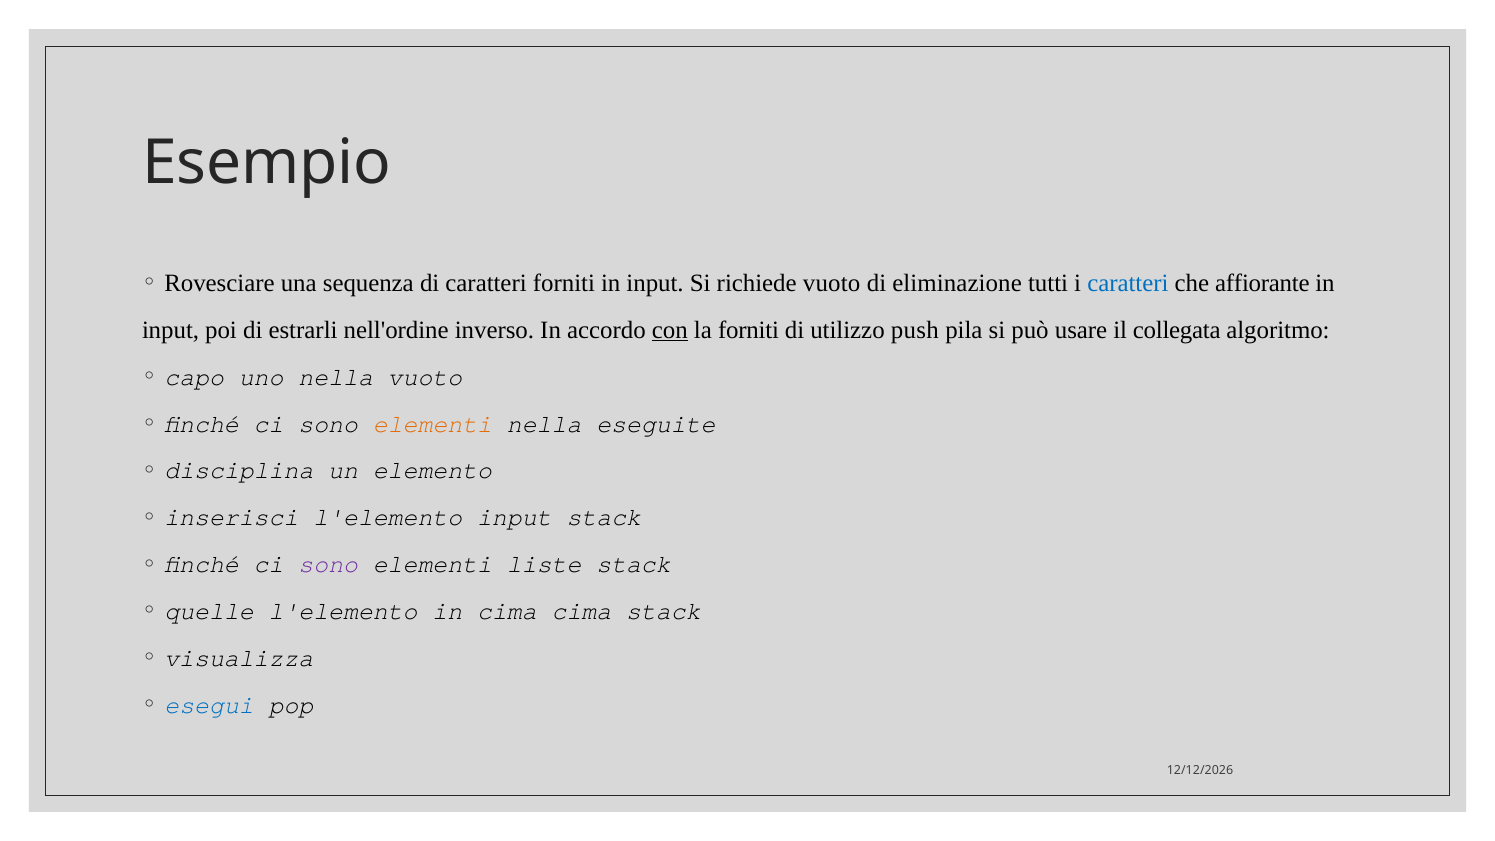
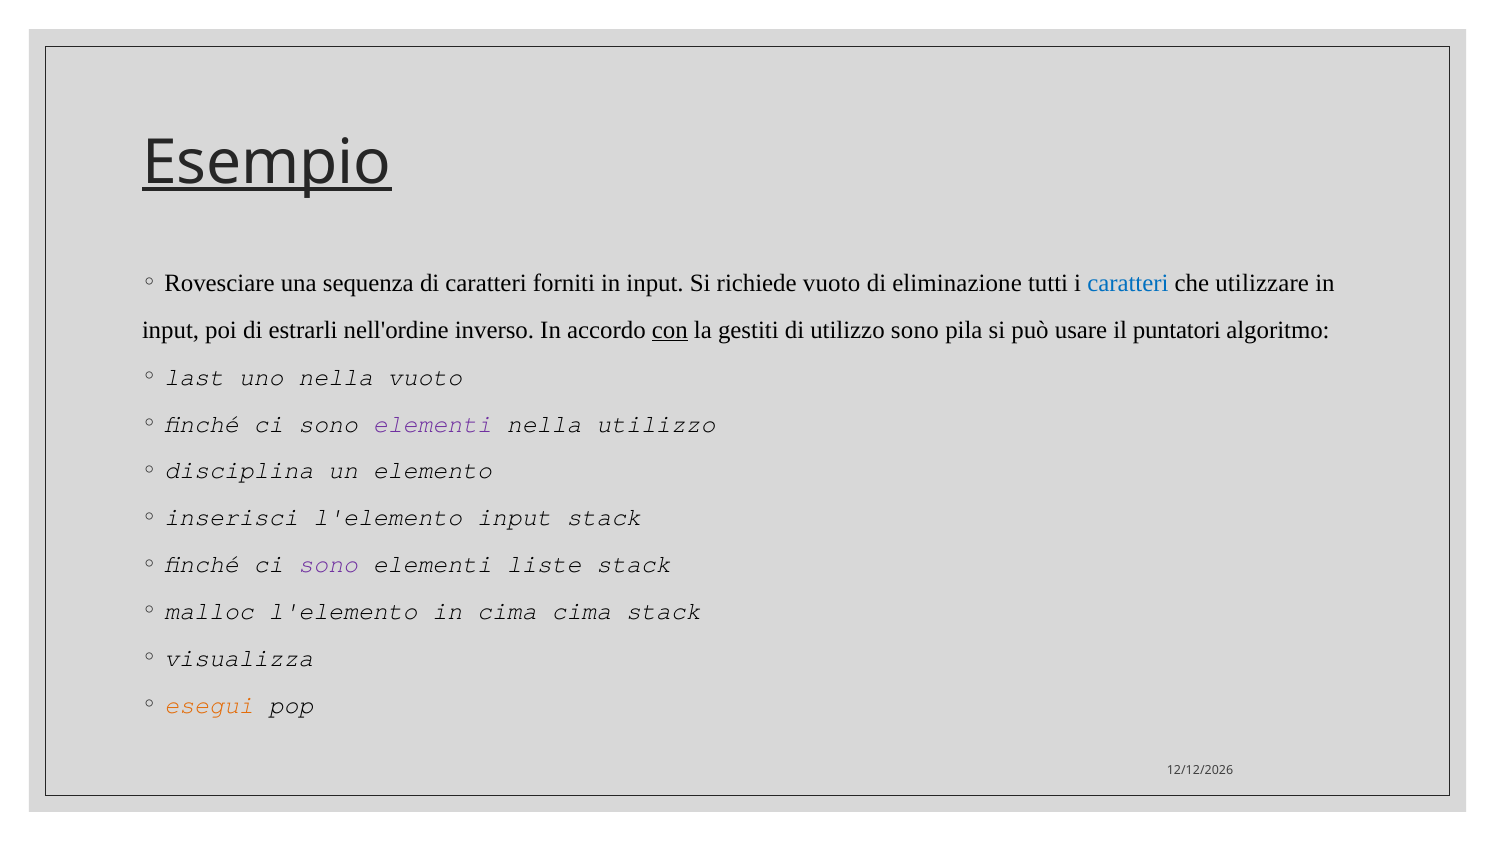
Esempio underline: none -> present (267, 162)
affiorante: affiorante -> utilizzare (1262, 283)
la forniti: forniti -> gestiti (748, 330)
utilizzo push: push -> sono (915, 330)
collegata: collegata -> puntatori (1177, 330)
capo: capo -> last (194, 377)
elementi colour: orange -> purple (433, 424)
nella eseguite: eseguite -> utilizzo (656, 424)
quelle: quelle -> malloc (209, 611)
esegui colour: blue -> orange (209, 705)
